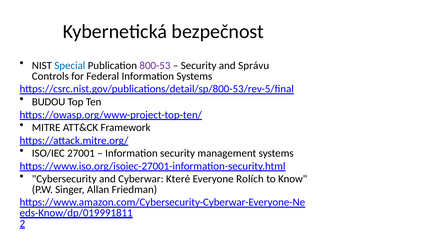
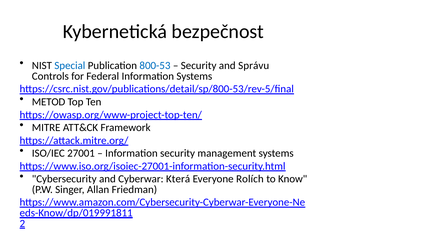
800-53 colour: purple -> blue (155, 66)
BUDOU: BUDOU -> METOD (49, 102)
Které: Které -> Která (178, 179)
